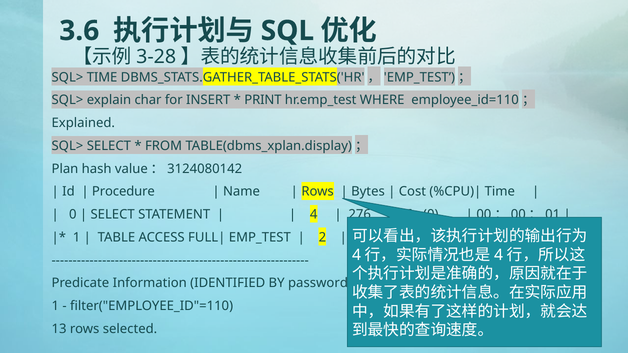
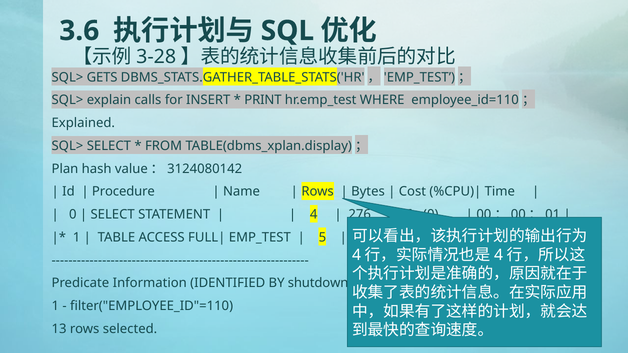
SQL> TIME: TIME -> GETS (102, 77)
char: char -> calls (148, 100)
2: 2 -> 5 (322, 238)
password: password -> shutdown (318, 283)
